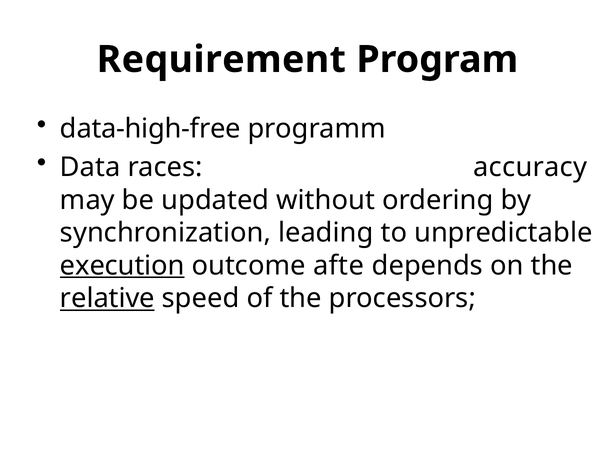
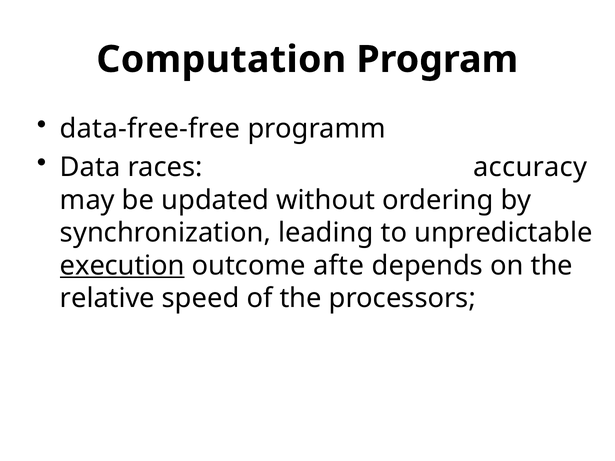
Requirement: Requirement -> Computation (221, 60)
data-high-free: data-high-free -> data-free-free (150, 129)
relative underline: present -> none (107, 299)
